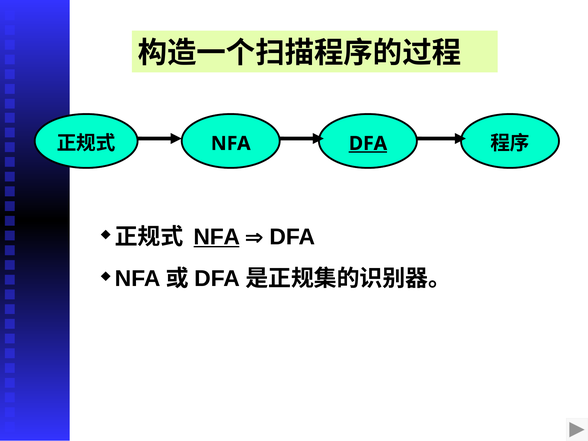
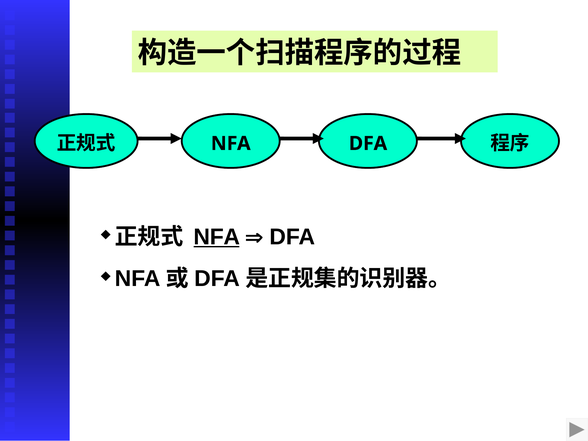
DFA underline: present -> none (368, 143)
